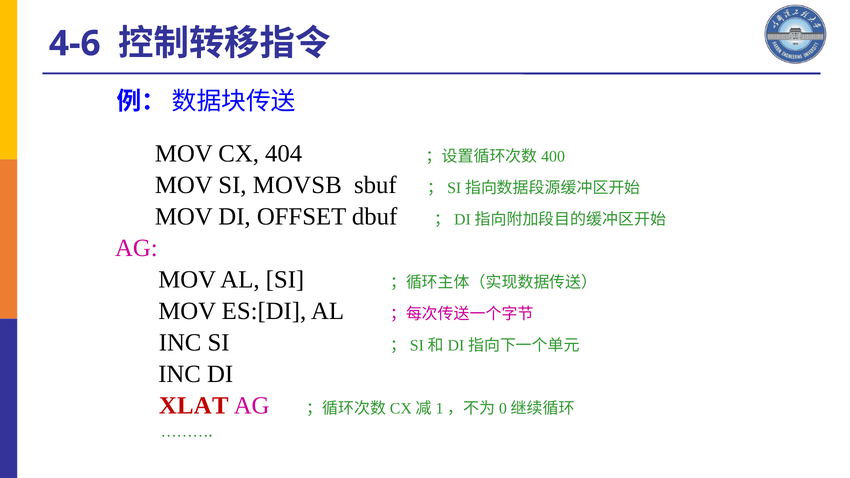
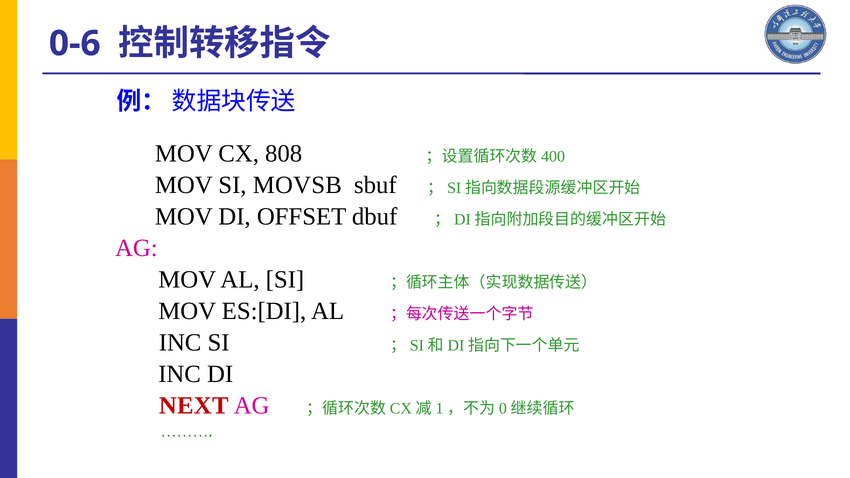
4-6: 4-6 -> 0-6 (75, 44)
404: 404 -> 808 (284, 153)
XLAT: XLAT -> NEXT (194, 406)
